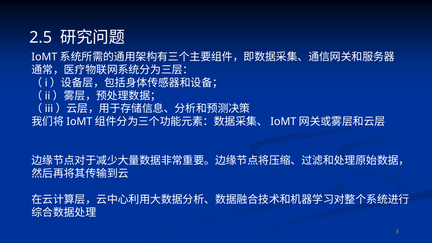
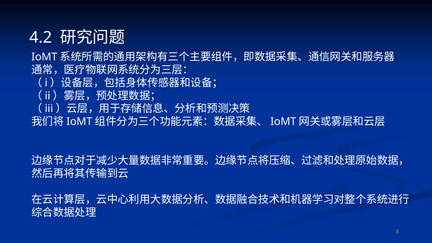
2.5: 2.5 -> 4.2 (41, 38)
